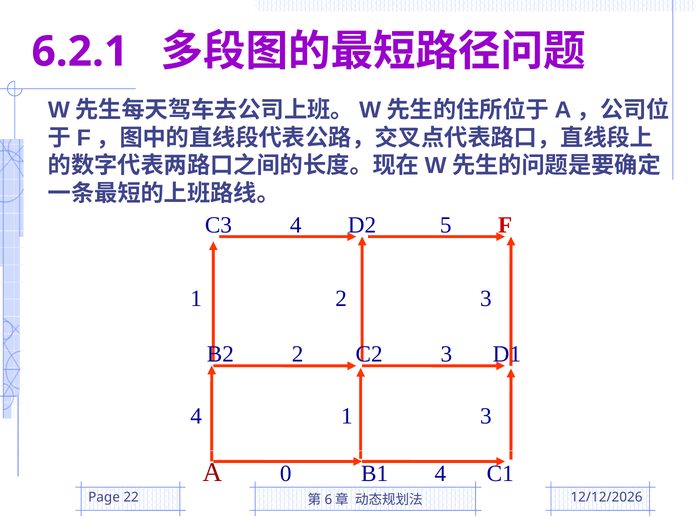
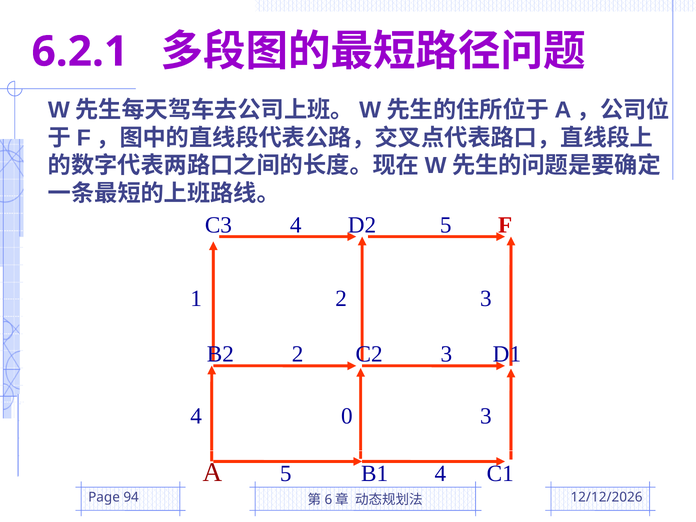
4 1: 1 -> 0 (347, 416)
A 0: 0 -> 5 (286, 474)
22: 22 -> 94 (131, 498)
